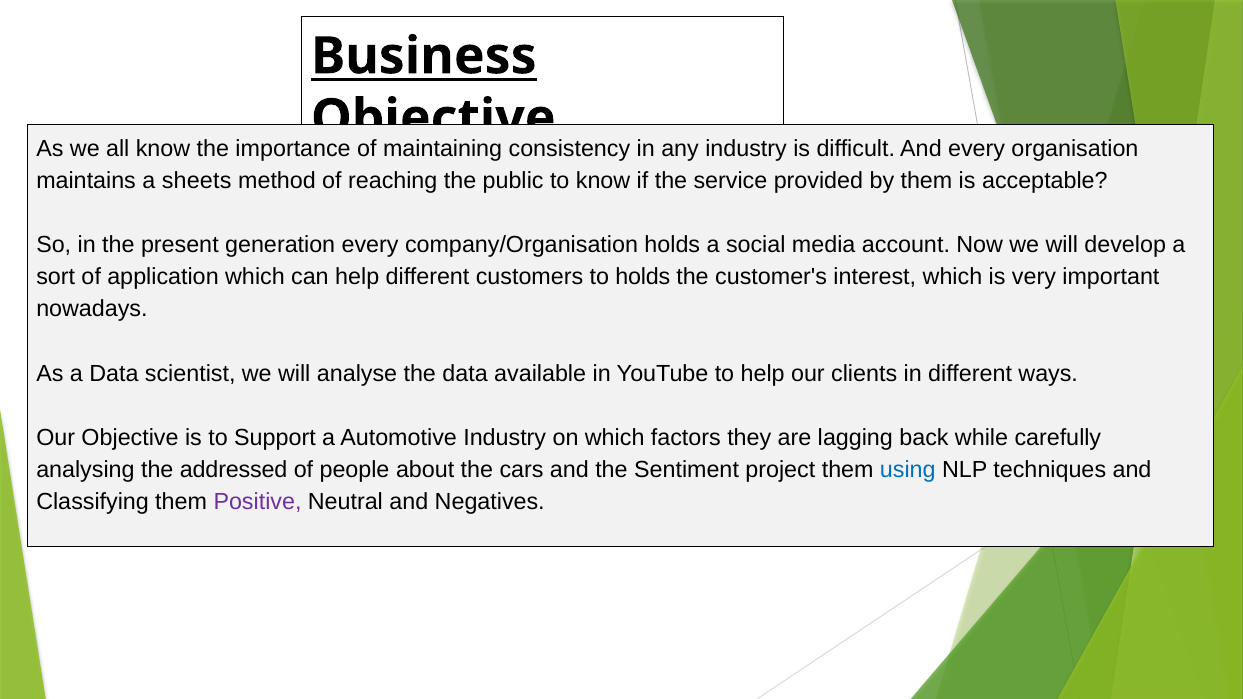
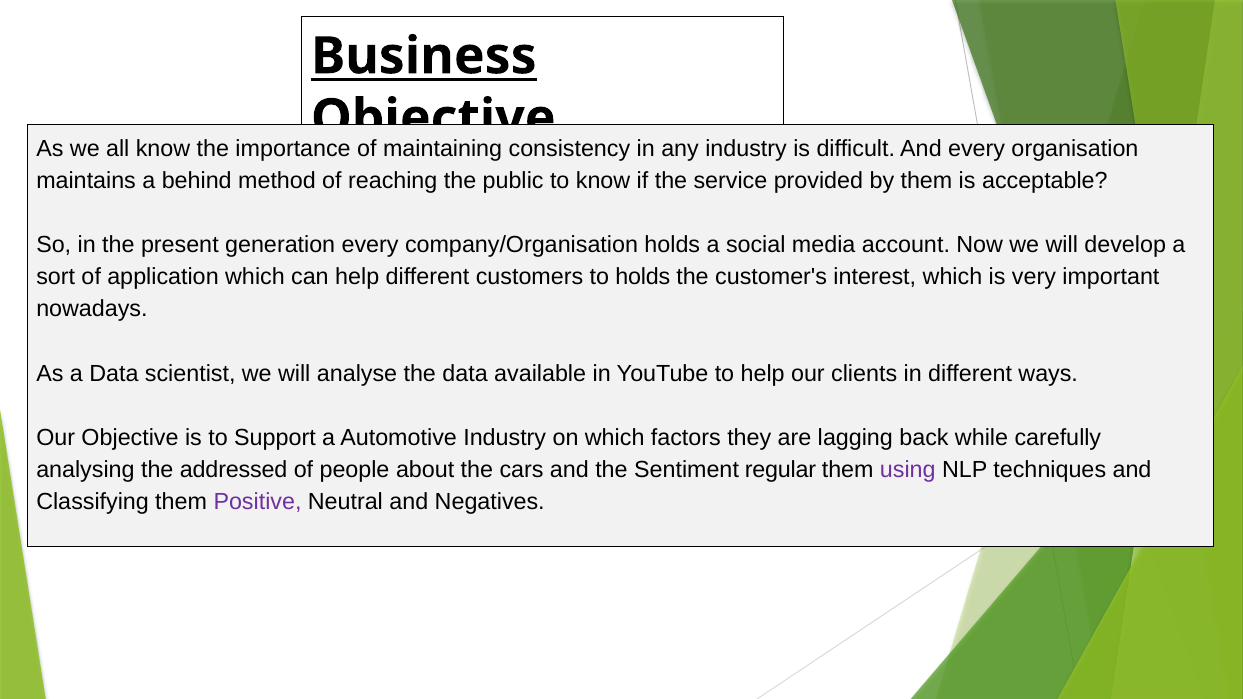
sheets: sheets -> behind (197, 181)
project: project -> regular (780, 470)
using colour: blue -> purple (908, 470)
